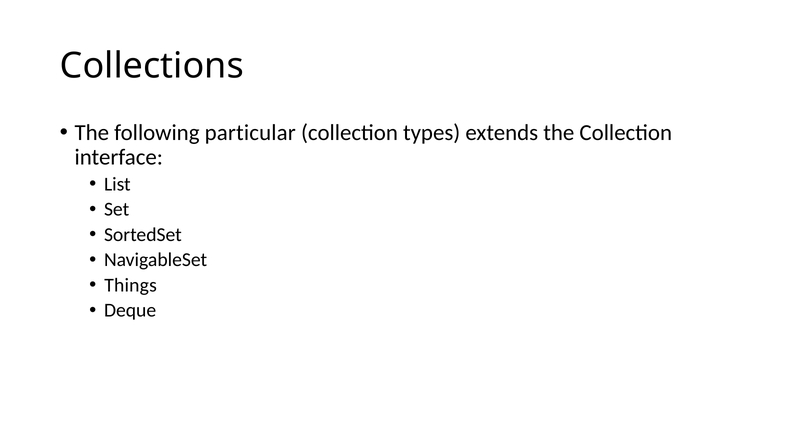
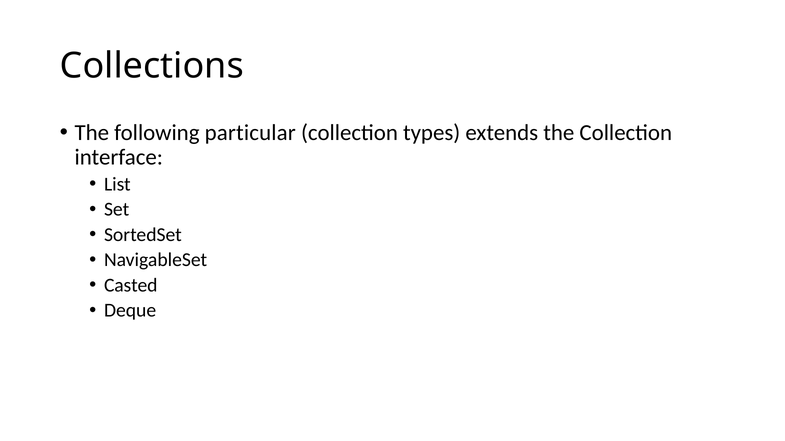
Things: Things -> Casted (131, 285)
